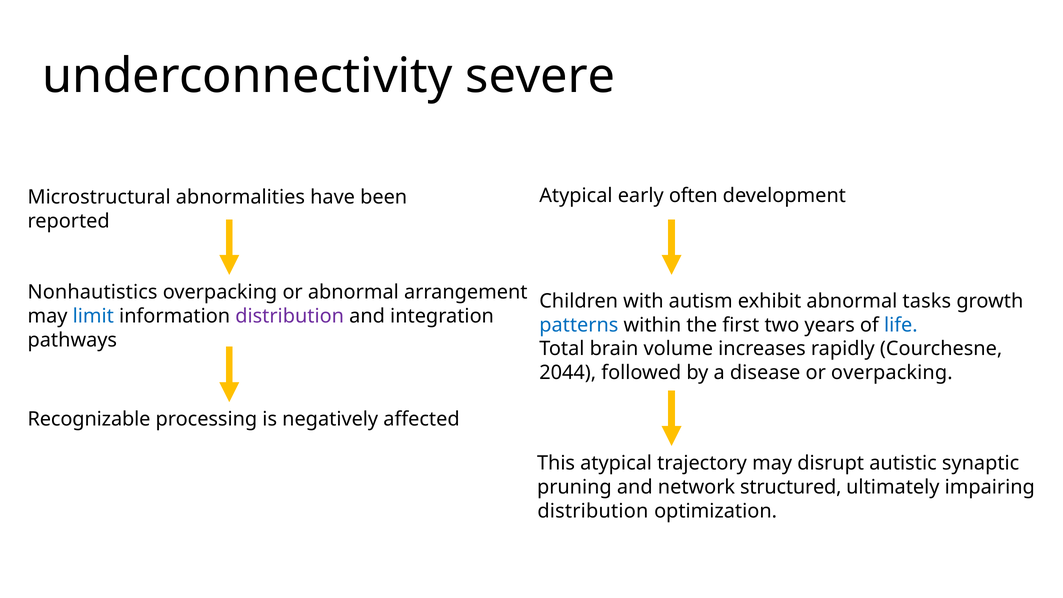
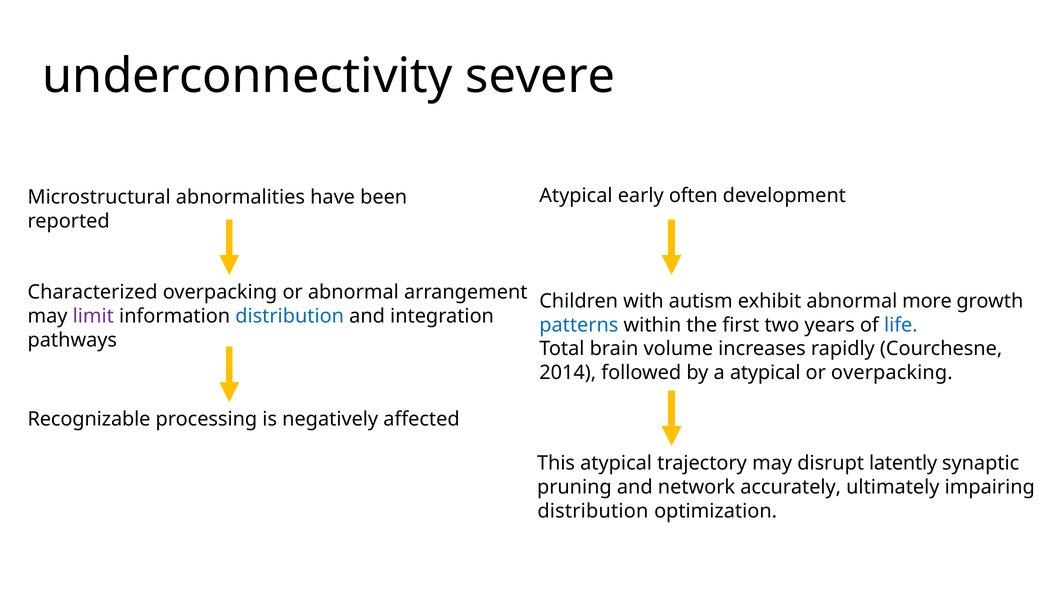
Nonhautistics: Nonhautistics -> Characterized (93, 292)
tasks: tasks -> more (927, 301)
limit colour: blue -> purple (93, 316)
distribution colour: purple -> blue (290, 316)
2044: 2044 -> 2014 (568, 373)
a disease: disease -> atypical (765, 373)
autistic: autistic -> latently (903, 463)
structured: structured -> accurately (791, 487)
